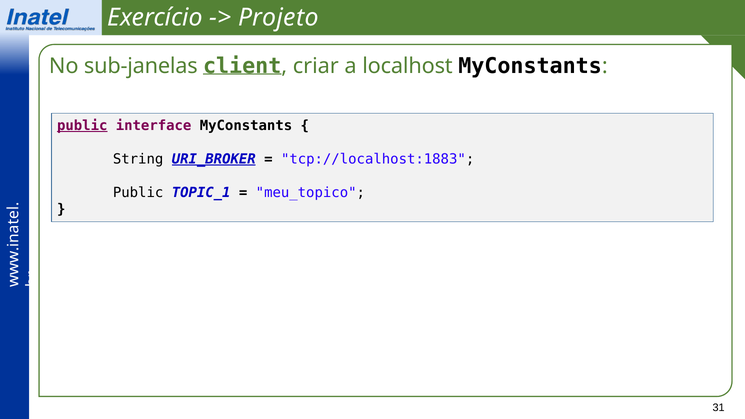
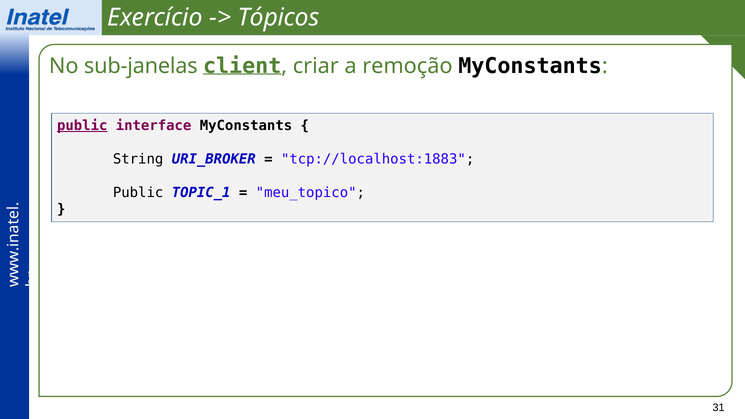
Projeto: Projeto -> Tópicos (279, 17)
localhost: localhost -> remoção (407, 66)
URI_BROKER underline: present -> none (214, 159)
